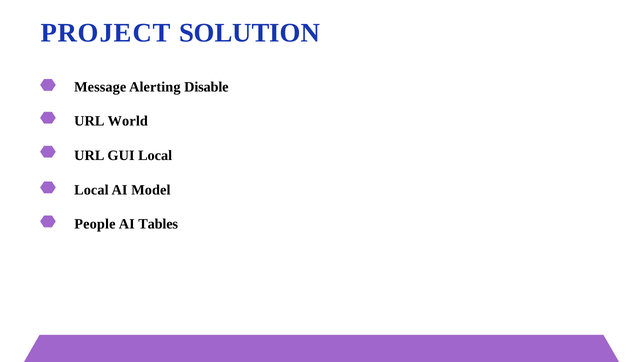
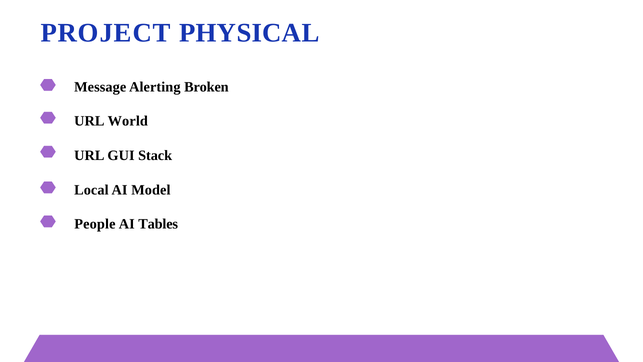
SOLUTION: SOLUTION -> PHYSICAL (249, 33)
Disable: Disable -> Broken (206, 87)
GUI Local: Local -> Stack (155, 155)
